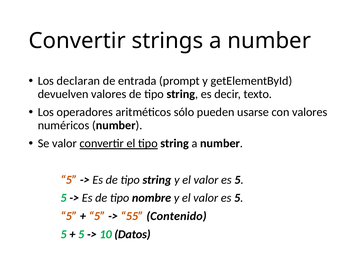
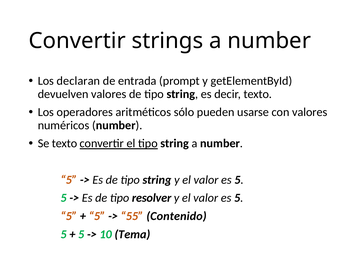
Se valor: valor -> texto (65, 143)
nombre: nombre -> resolver (152, 198)
Datos: Datos -> Tema (132, 234)
